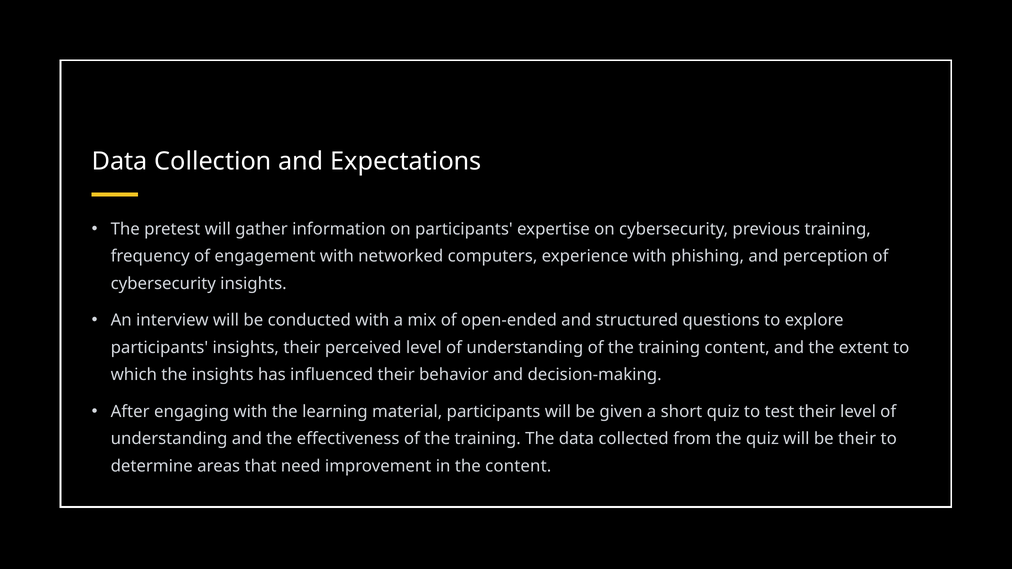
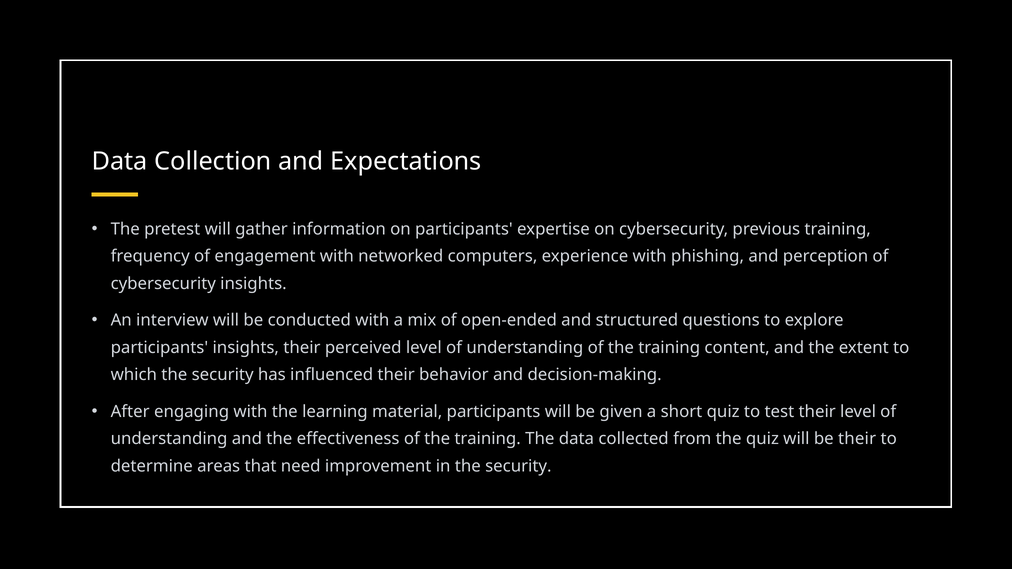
which the insights: insights -> security (223, 375)
in the content: content -> security (518, 466)
